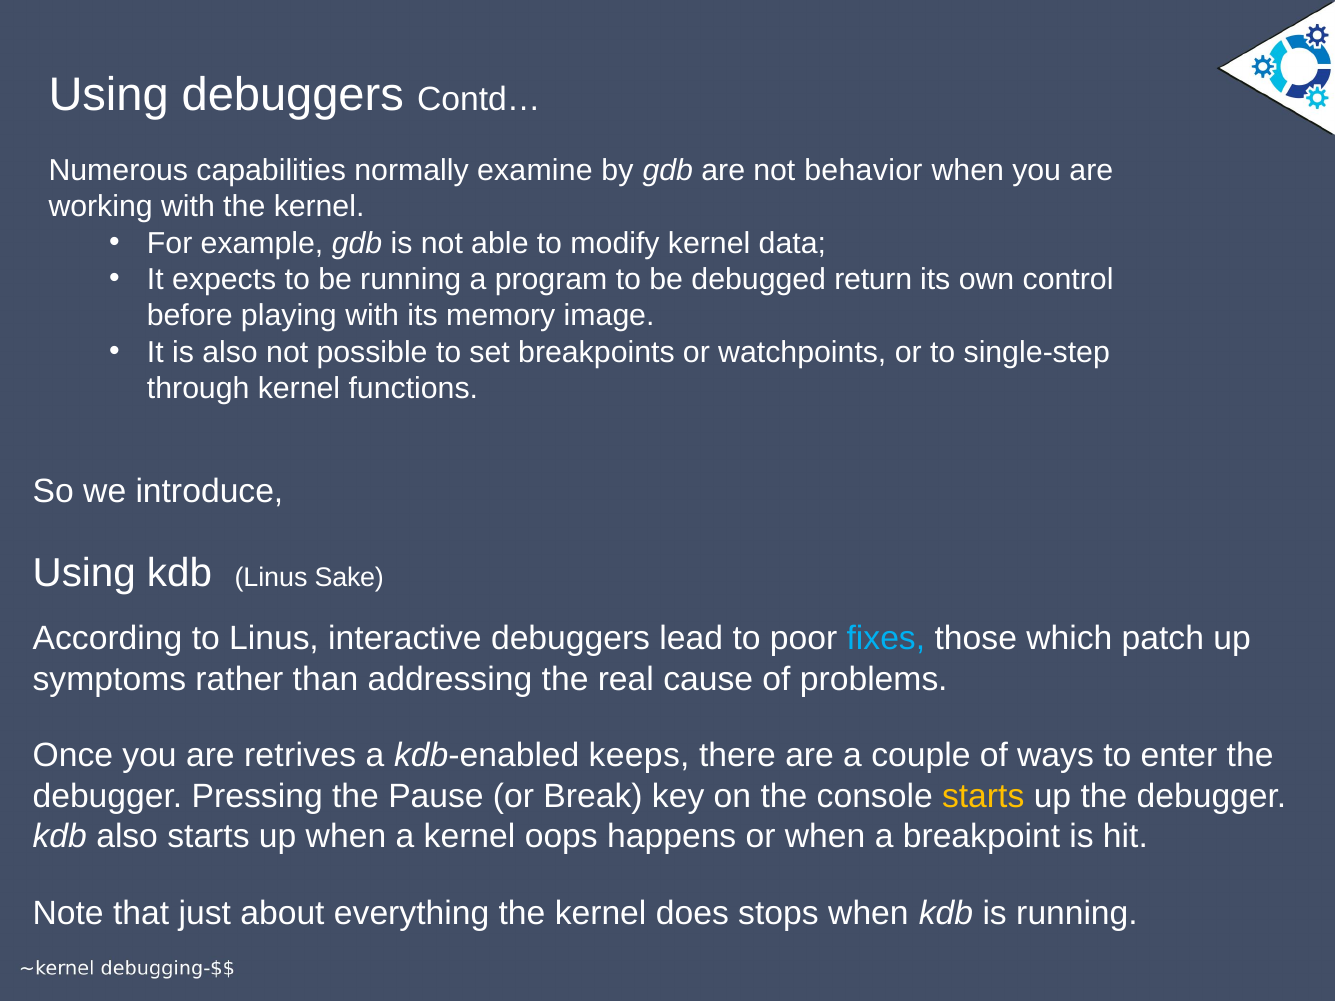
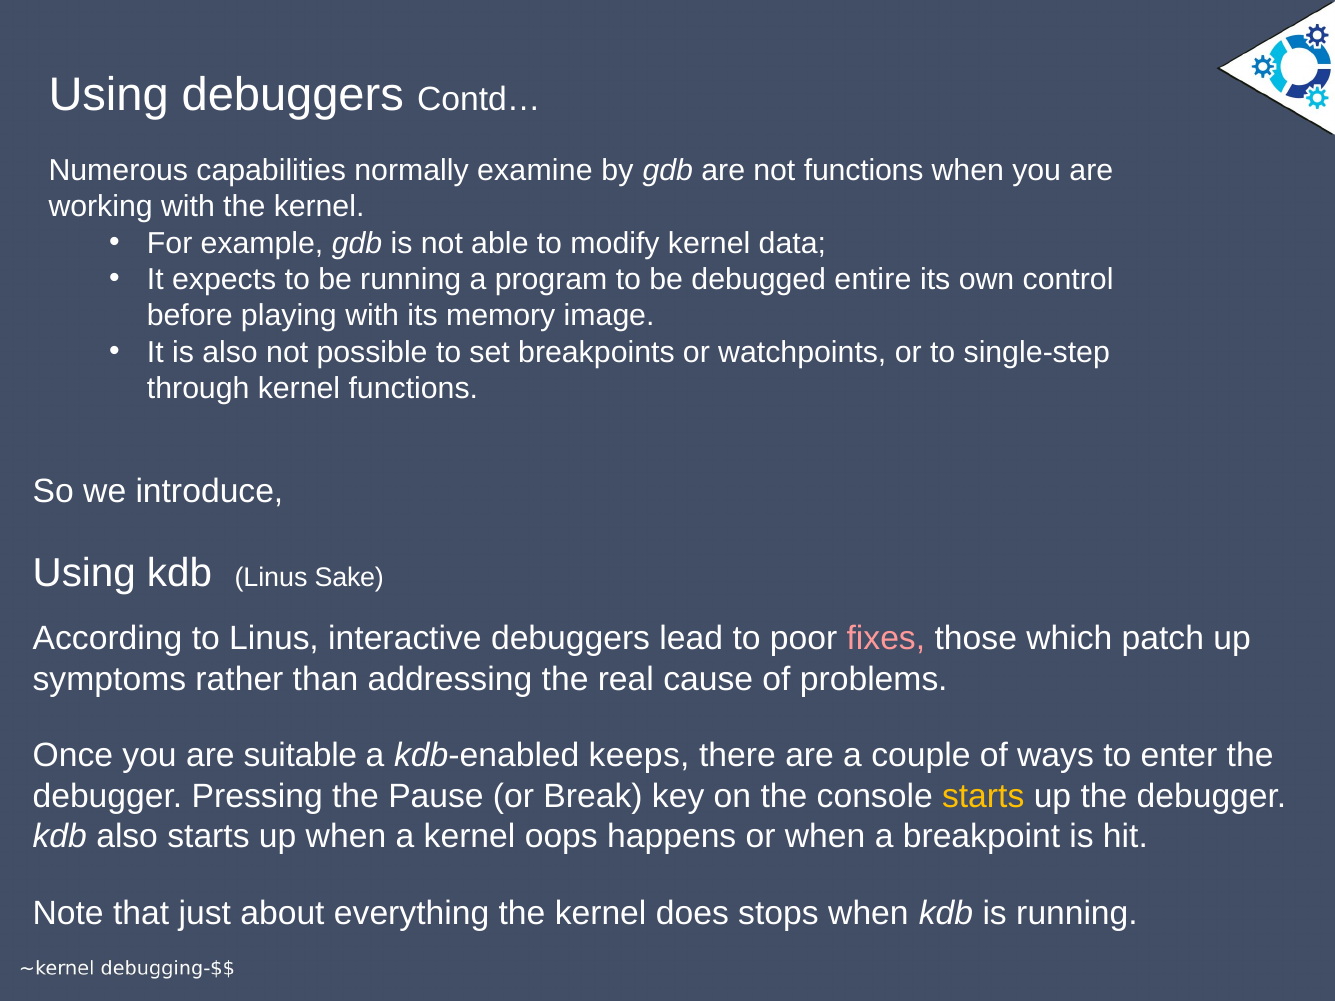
not behavior: behavior -> functions (864, 170)
return: return -> entire (873, 279)
fixes colour: light blue -> pink (886, 639)
retrives: retrives -> suitable (300, 756)
